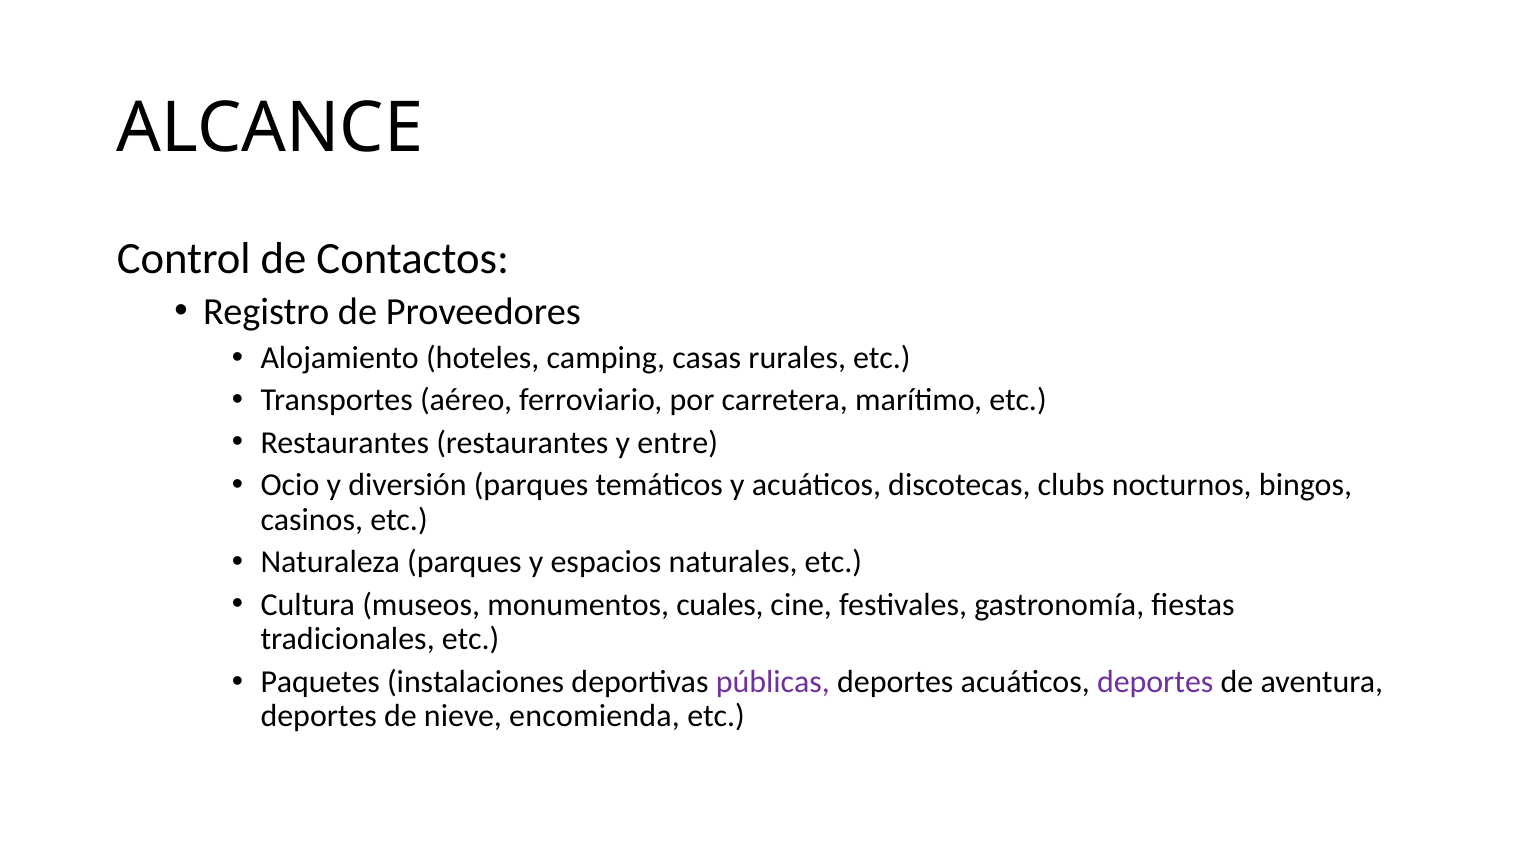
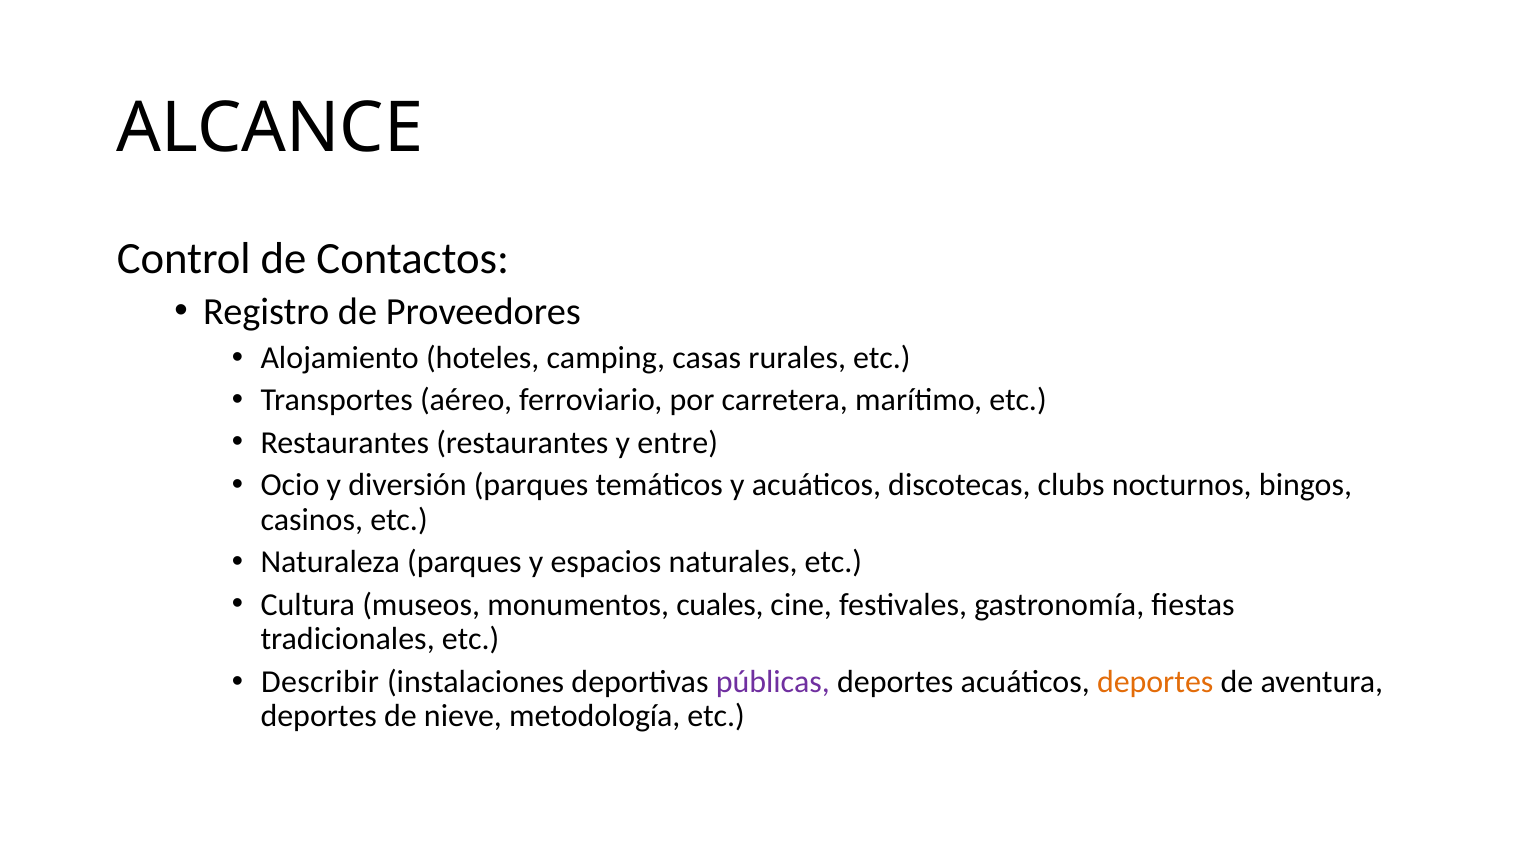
Paquetes: Paquetes -> Describir (320, 682)
deportes colour: purple -> orange (1155, 682)
encomienda: encomienda -> metodología (595, 717)
